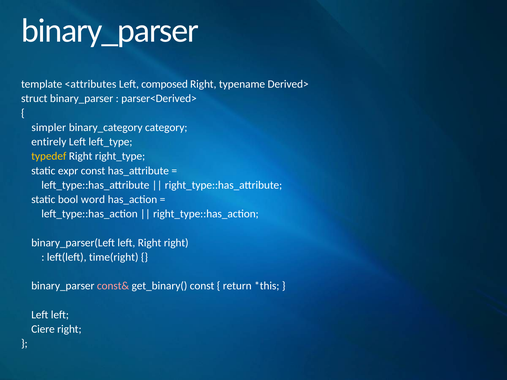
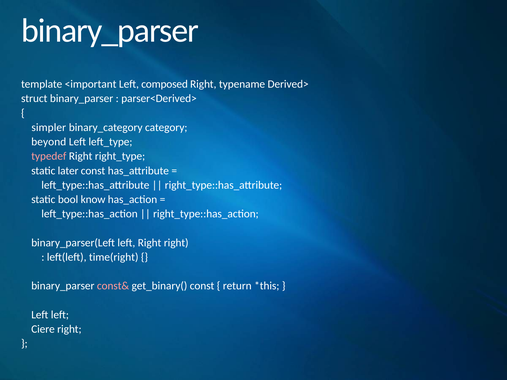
<attributes: <attributes -> <important (91, 84)
entirely: entirely -> beyond (49, 142)
typedef colour: yellow -> pink (49, 156)
expr: expr -> later (68, 171)
word: word -> know (93, 200)
